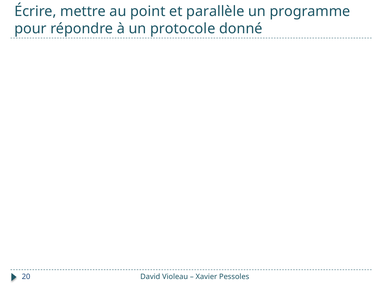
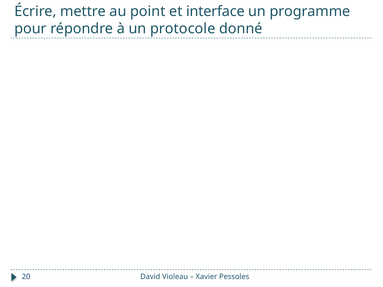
parallèle: parallèle -> interface (215, 11)
